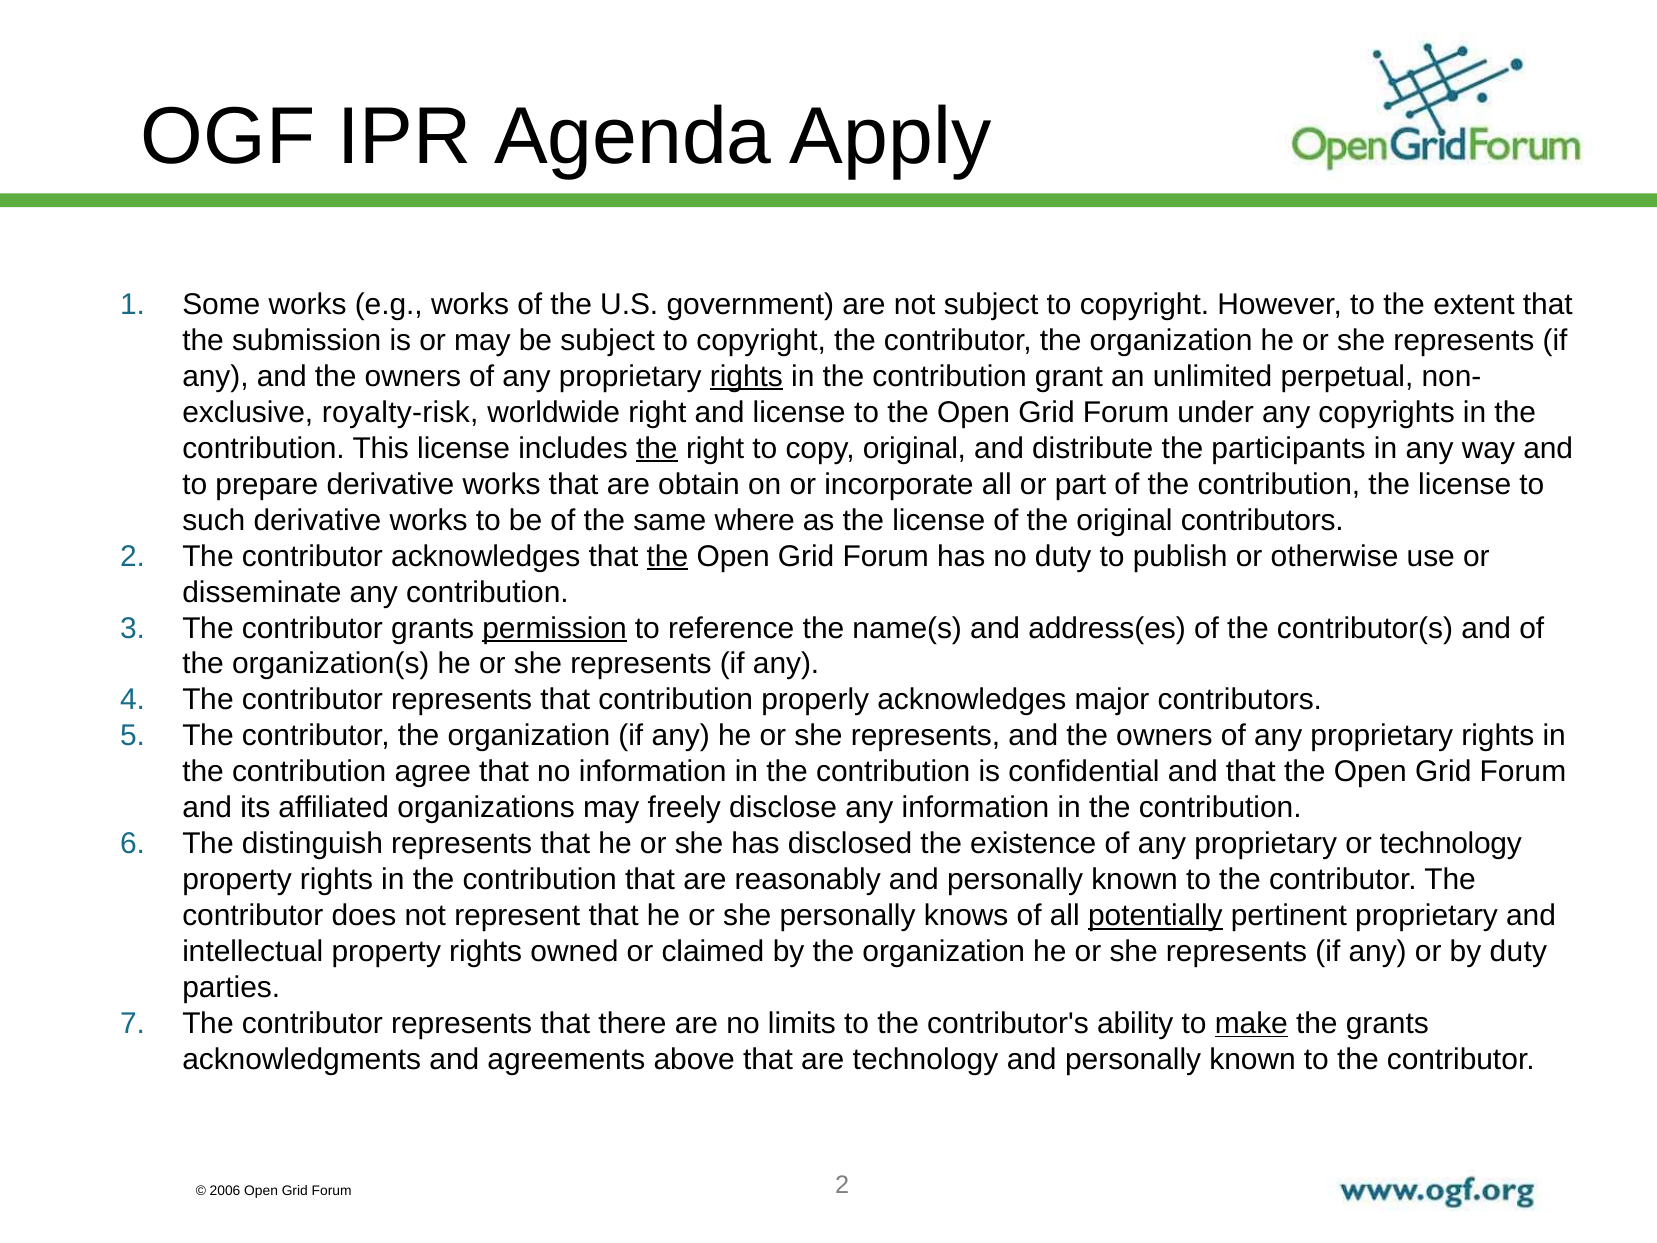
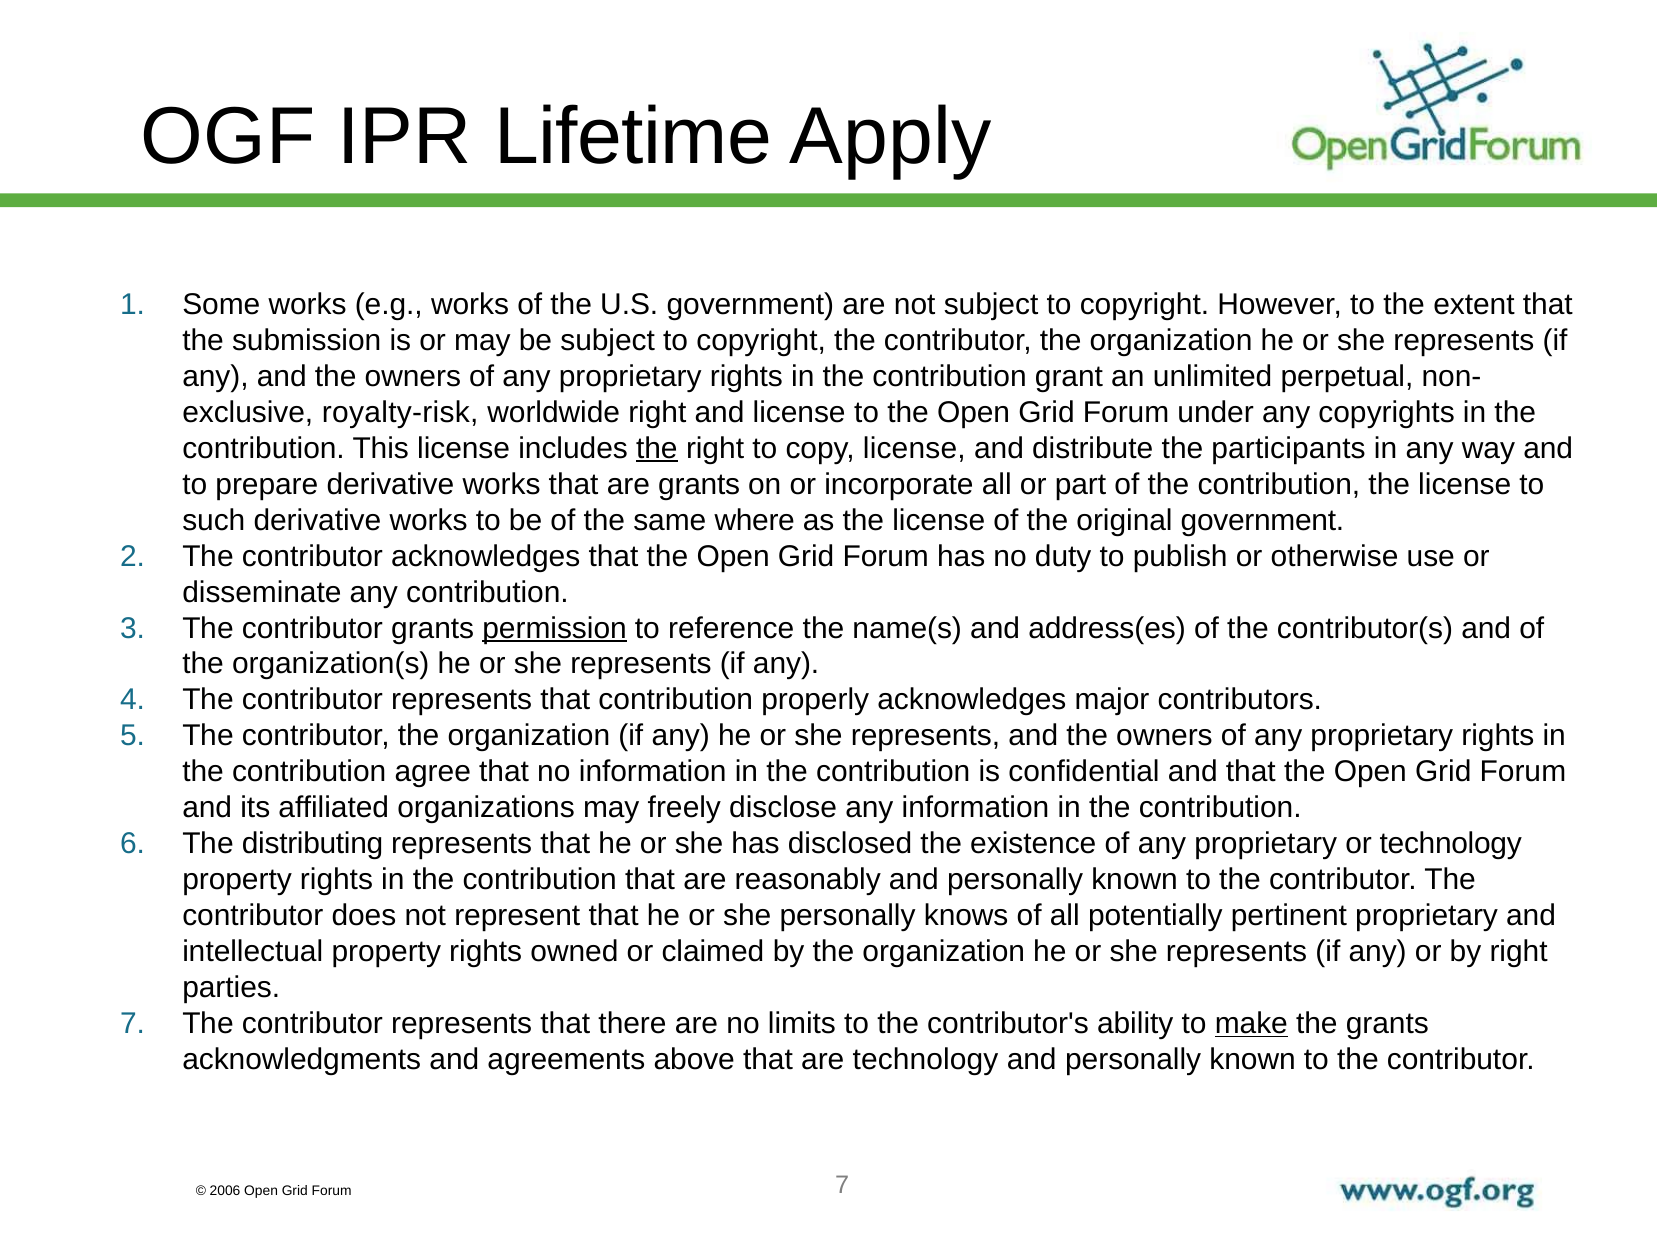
Agenda: Agenda -> Lifetime (633, 137)
rights underline: present -> none (746, 376)
copy original: original -> license (914, 448)
are obtain: obtain -> grants (699, 484)
original contributors: contributors -> government (1262, 520)
the underline: present -> none (667, 556)
distinguish: distinguish -> distributing (313, 844)
potentially underline: present -> none (1155, 916)
by duty: duty -> right (1519, 952)
Forum 2: 2 -> 7 (842, 1185)
